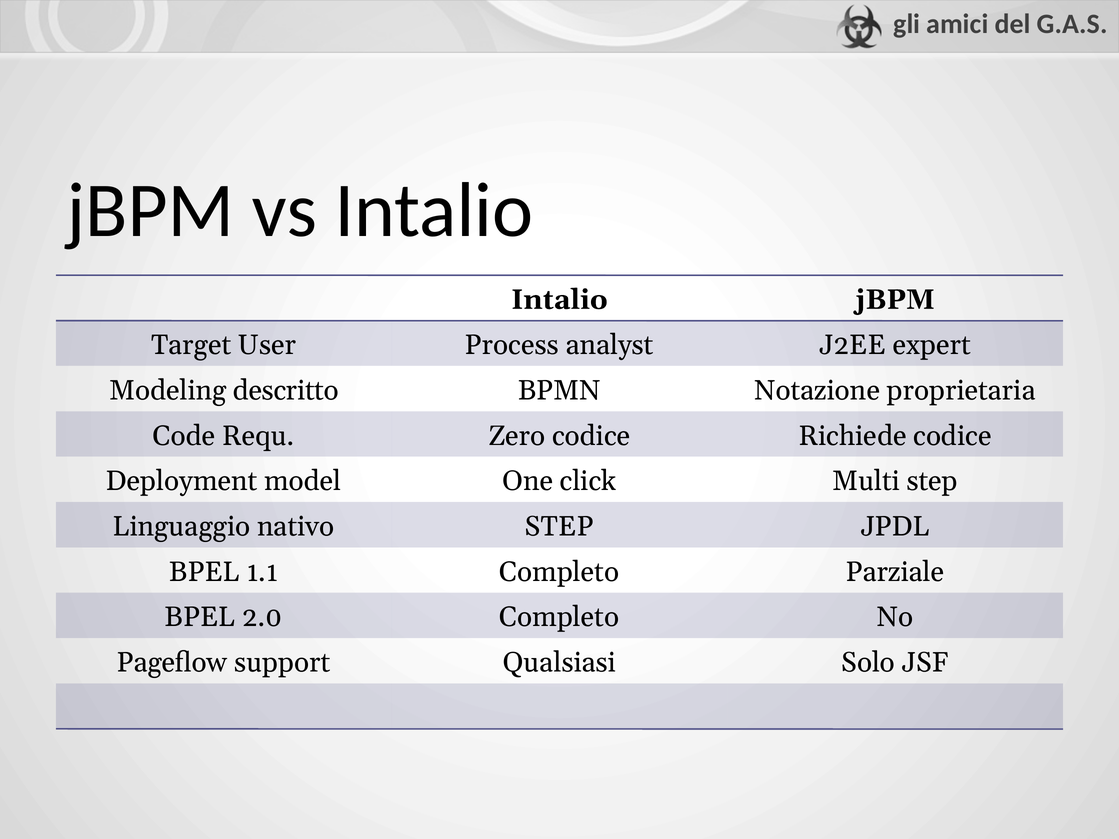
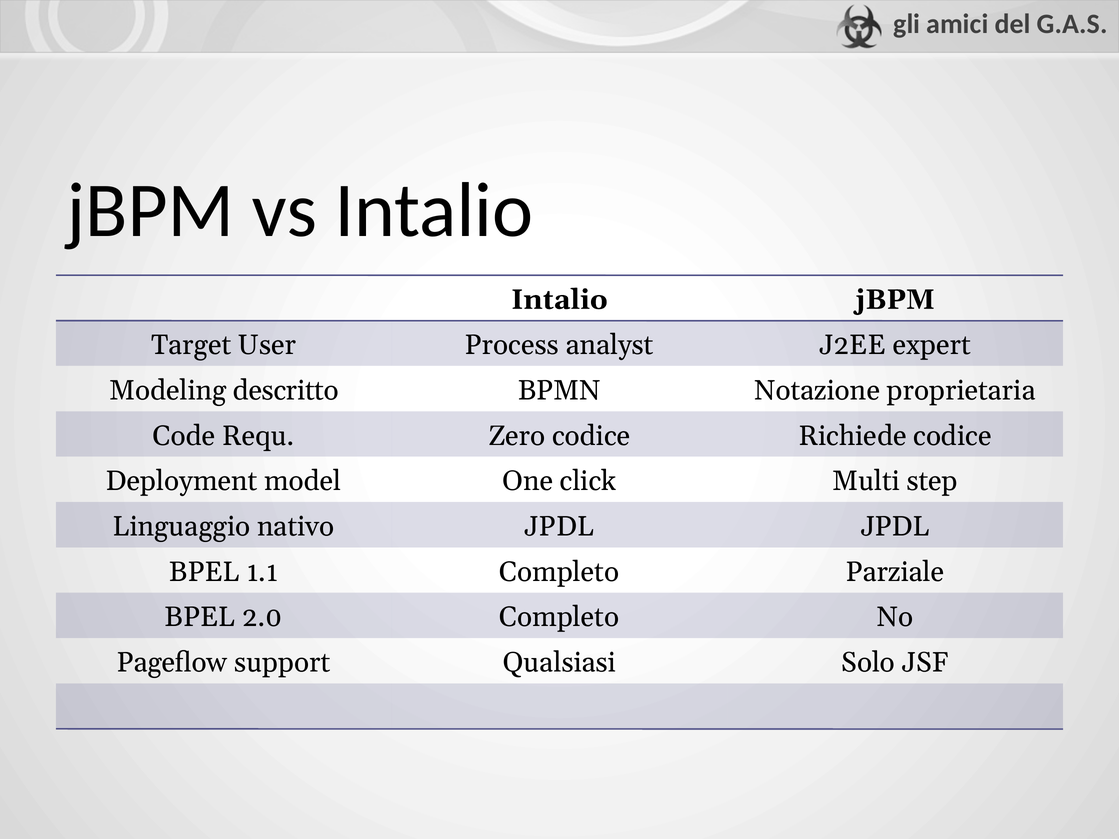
nativo STEP: STEP -> JPDL (559, 527)
